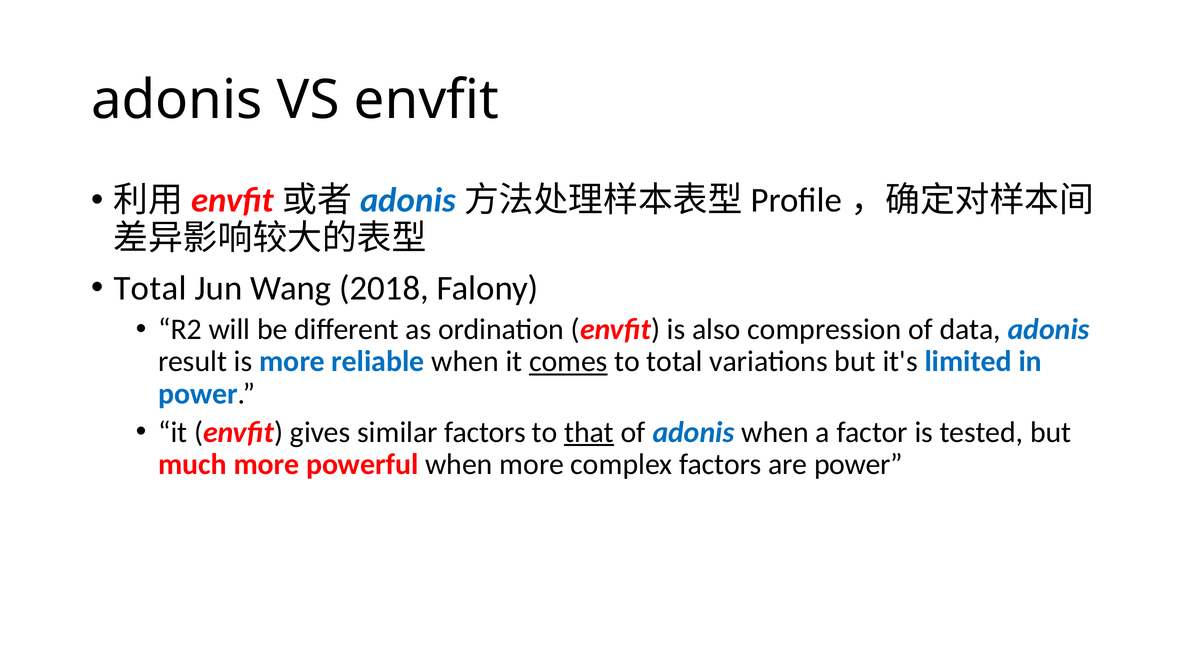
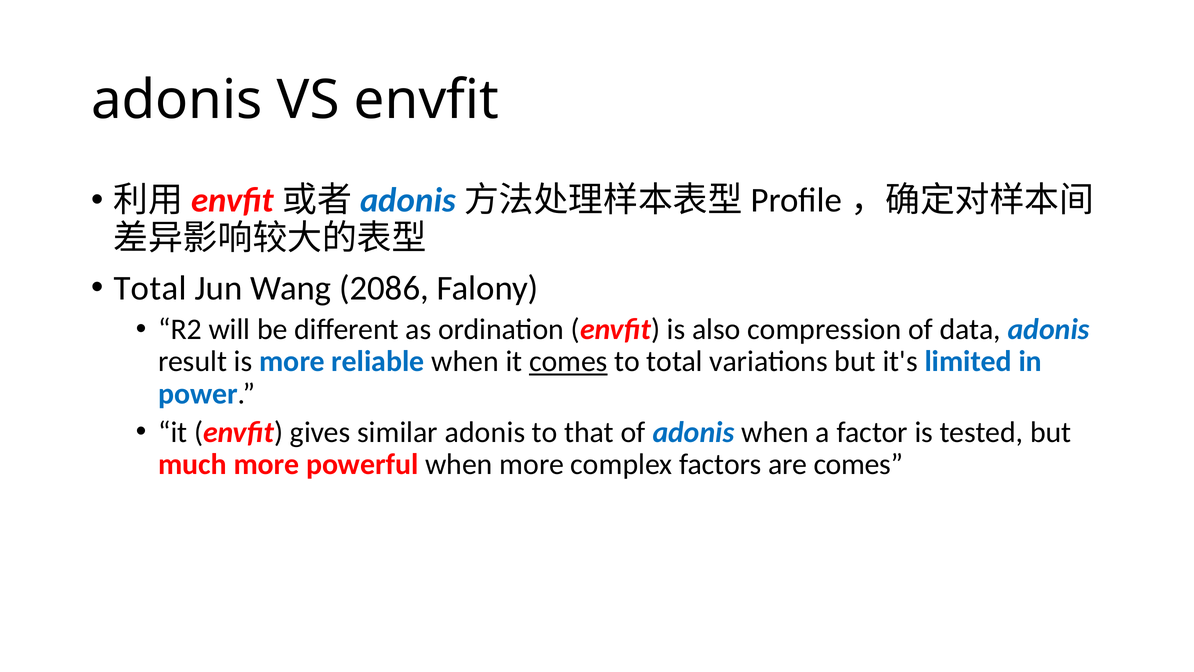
2018: 2018 -> 2086 (384, 288)
similar factors: factors -> adonis (485, 432)
that underline: present -> none (589, 432)
are power: power -> comes (858, 464)
